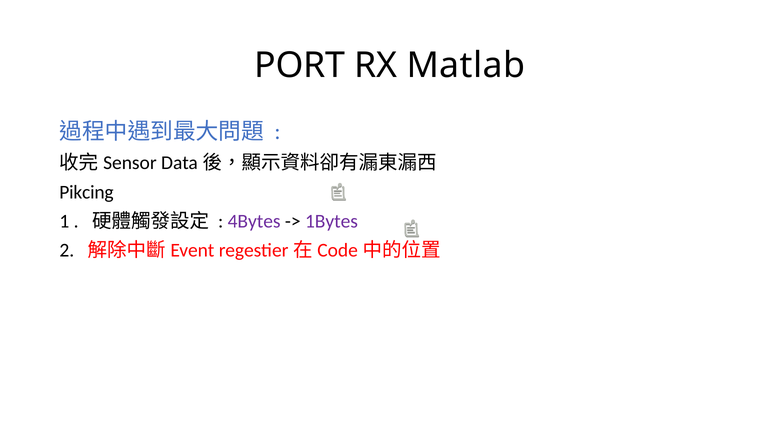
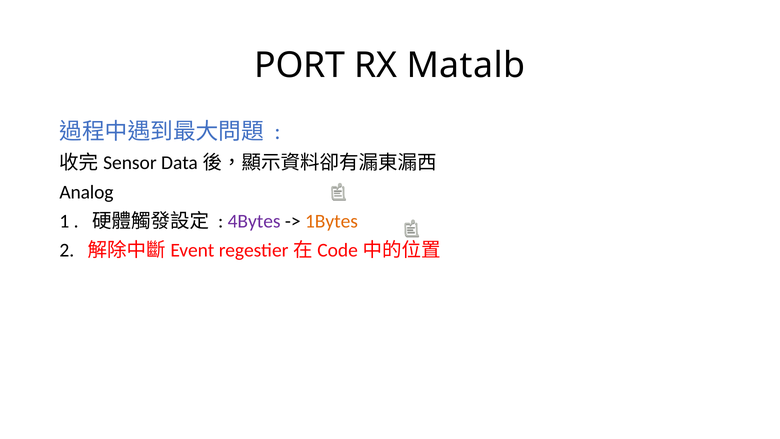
Matlab: Matlab -> Matalb (466, 66)
Pikcing: Pikcing -> Analog (86, 192)
1Bytes colour: purple -> orange (331, 221)
